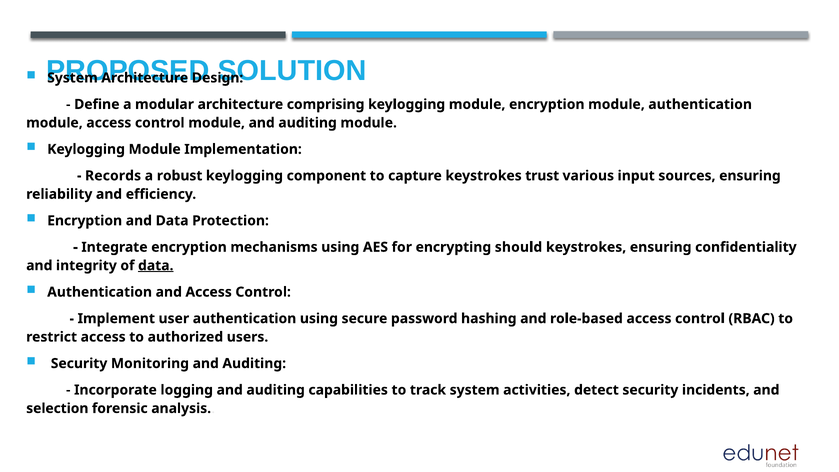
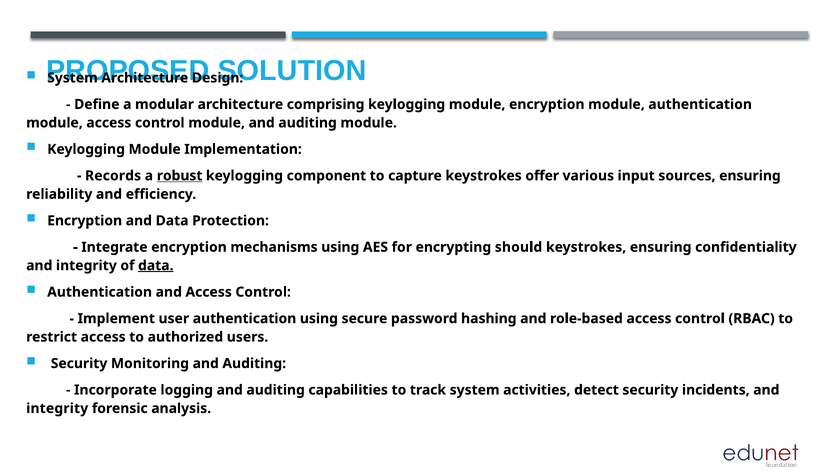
robust underline: none -> present (180, 176)
trust: trust -> offer (542, 176)
selection: selection -> integrity (57, 408)
